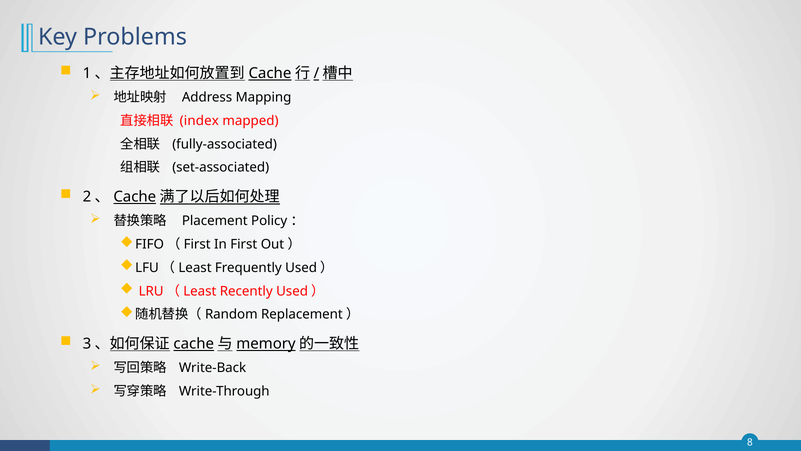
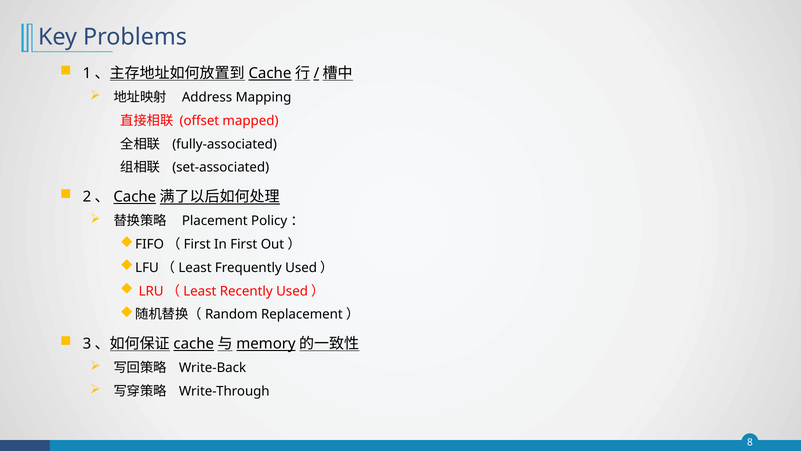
index: index -> offset (199, 121)
